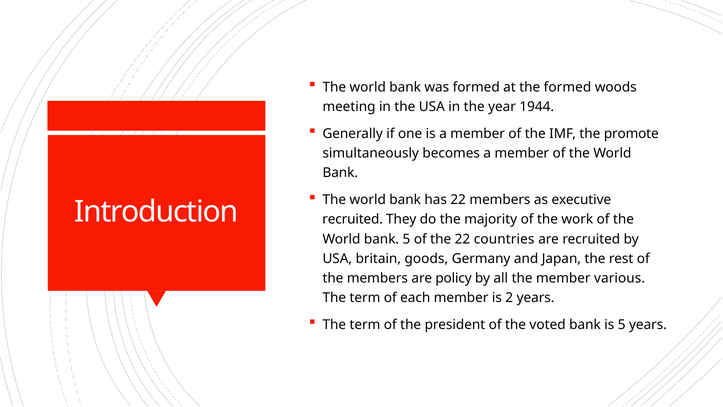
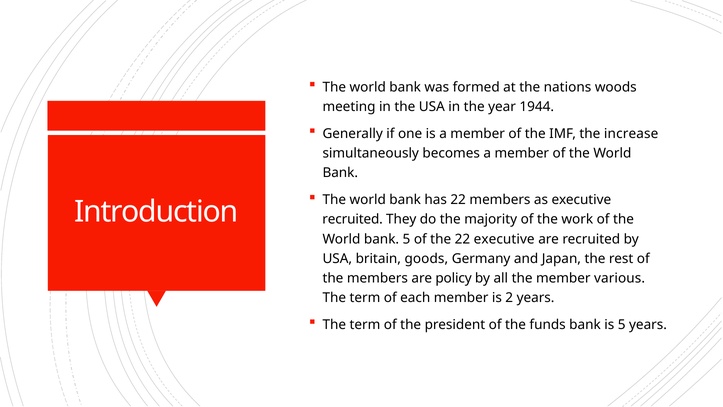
the formed: formed -> nations (568, 87)
promote: promote -> increase (631, 134)
22 countries: countries -> executive (504, 239)
voted: voted -> funds (548, 324)
